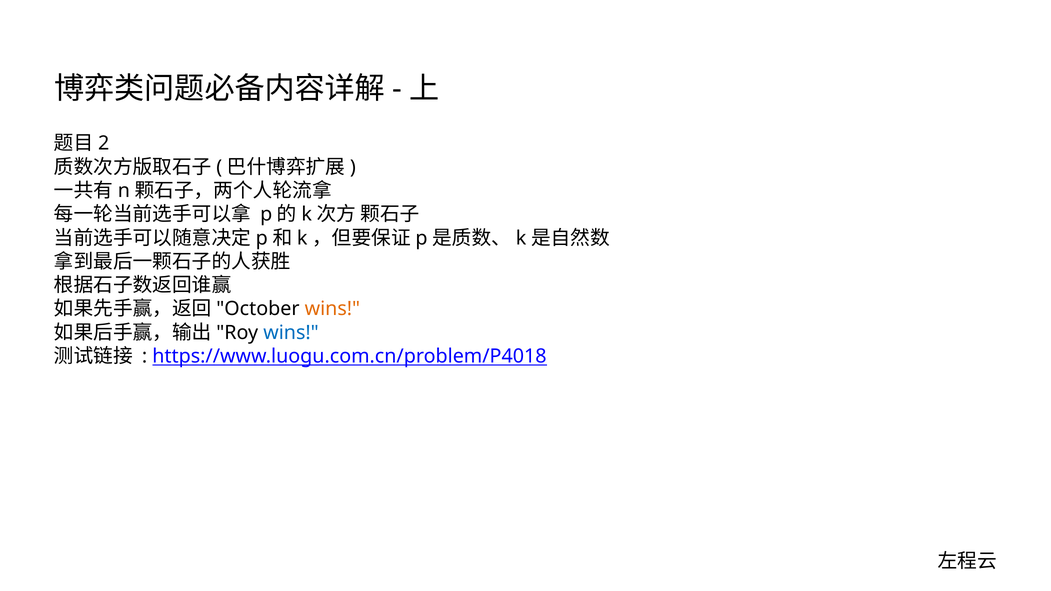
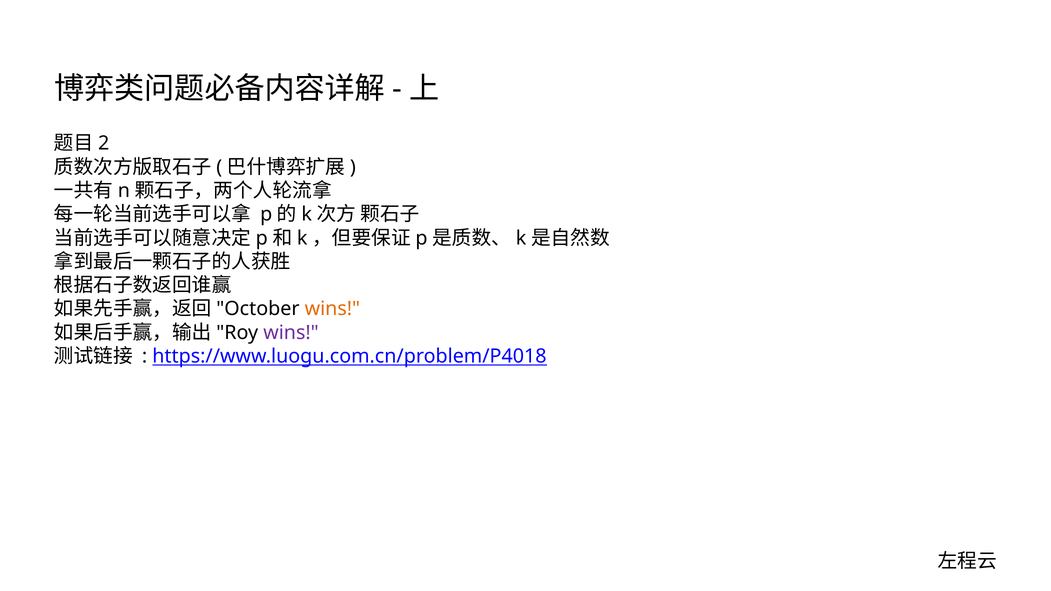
wins colour: blue -> purple (291, 333)
